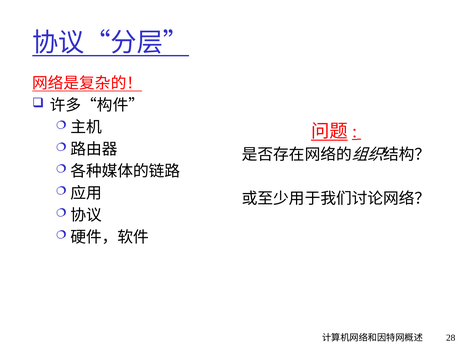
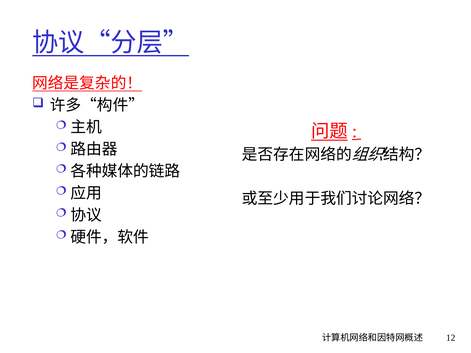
28: 28 -> 12 (451, 338)
